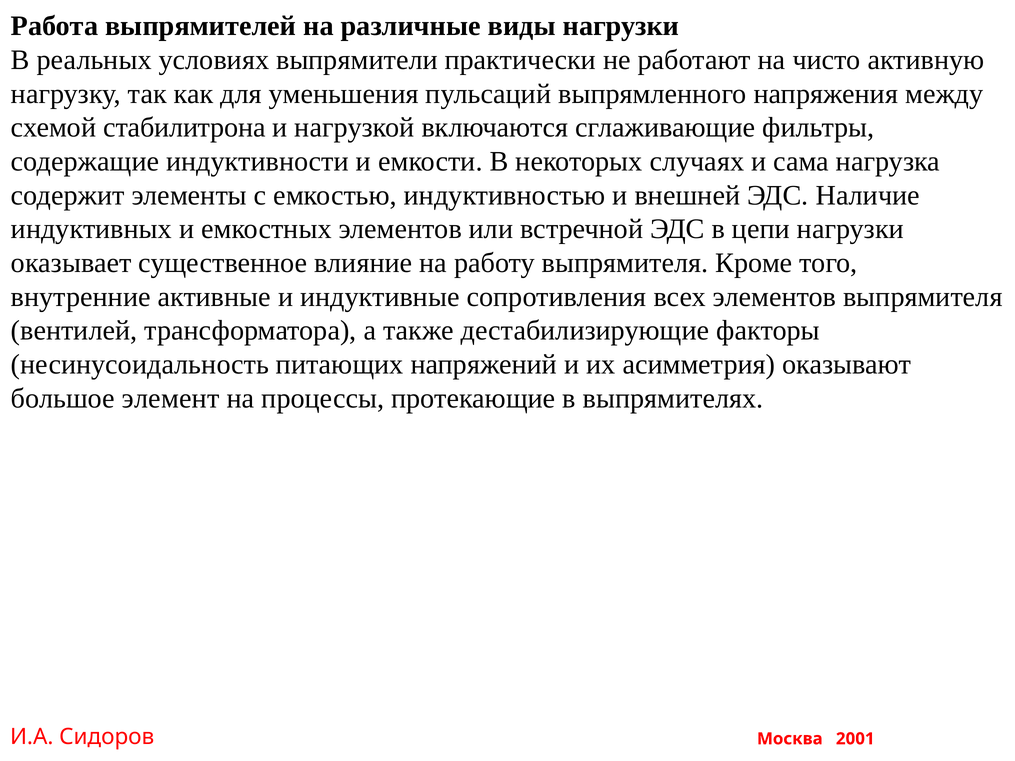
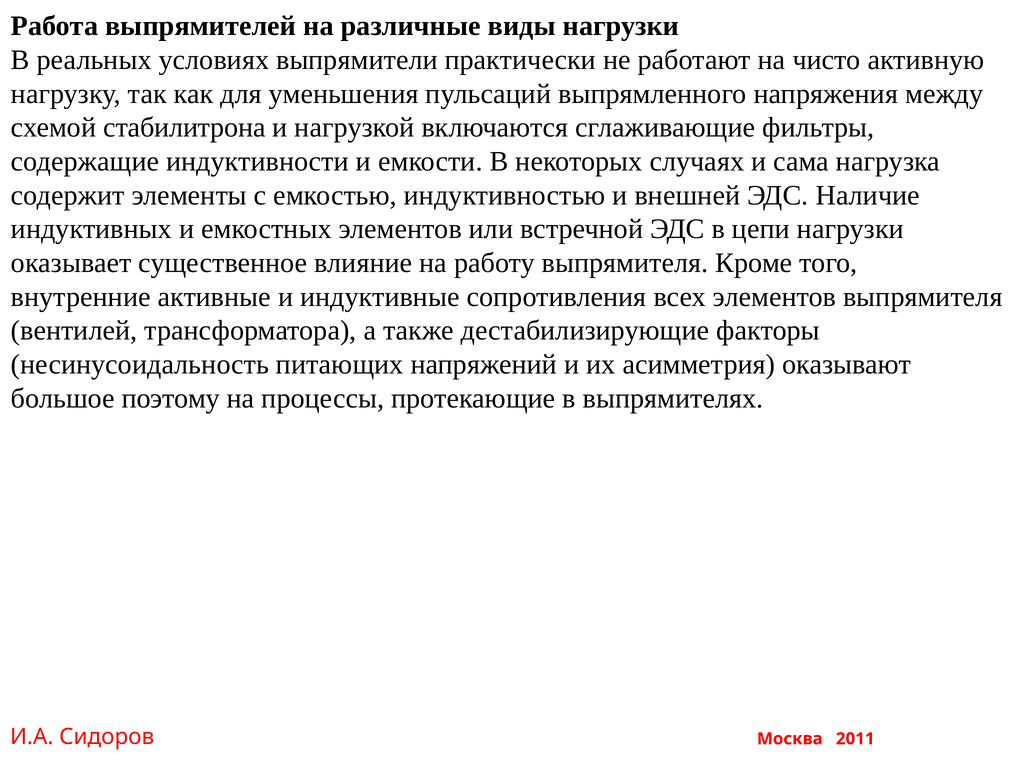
элемент: элемент -> поэтому (171, 398)
2001: 2001 -> 2011 (855, 739)
